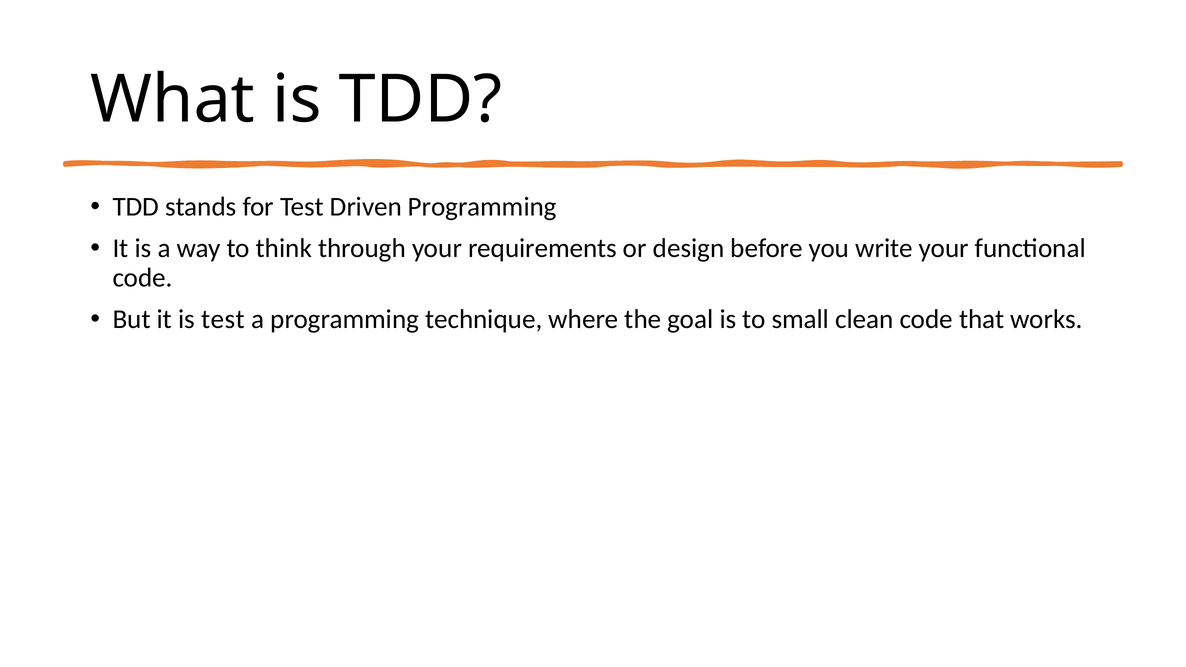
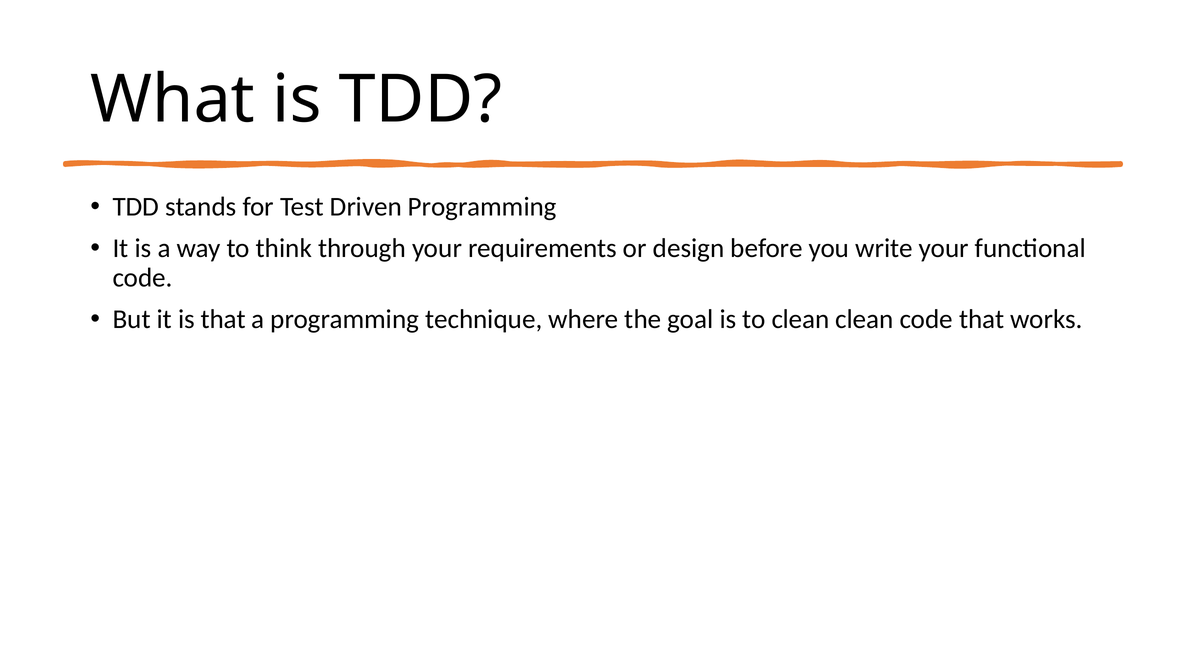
is test: test -> that (223, 319)
to small: small -> clean (800, 319)
